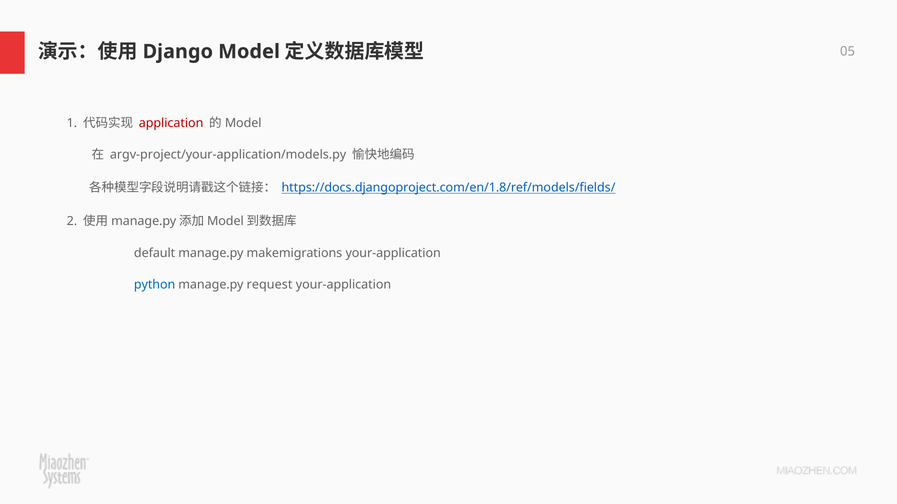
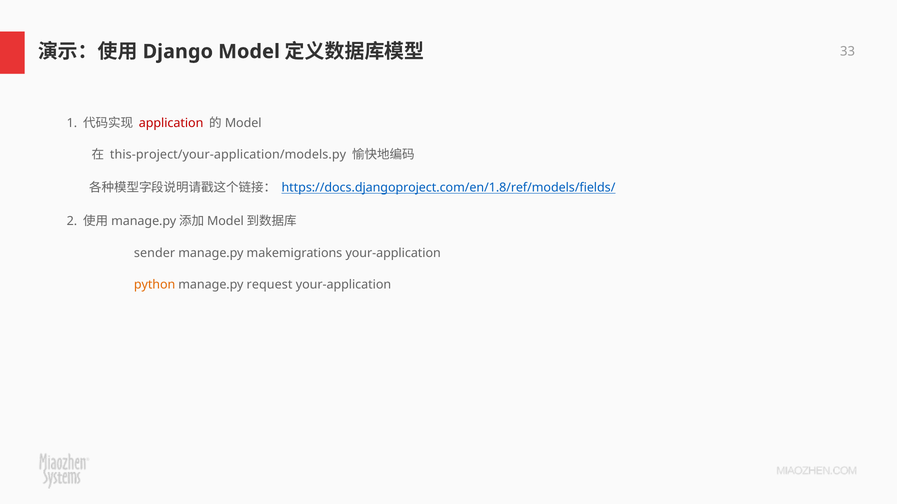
05: 05 -> 33 (848, 52)
argv-project/your-application/models.py: argv-project/your-application/models.py -> this-project/your-application/models.py (228, 155)
default: default -> sender (155, 253)
python colour: blue -> orange (155, 285)
